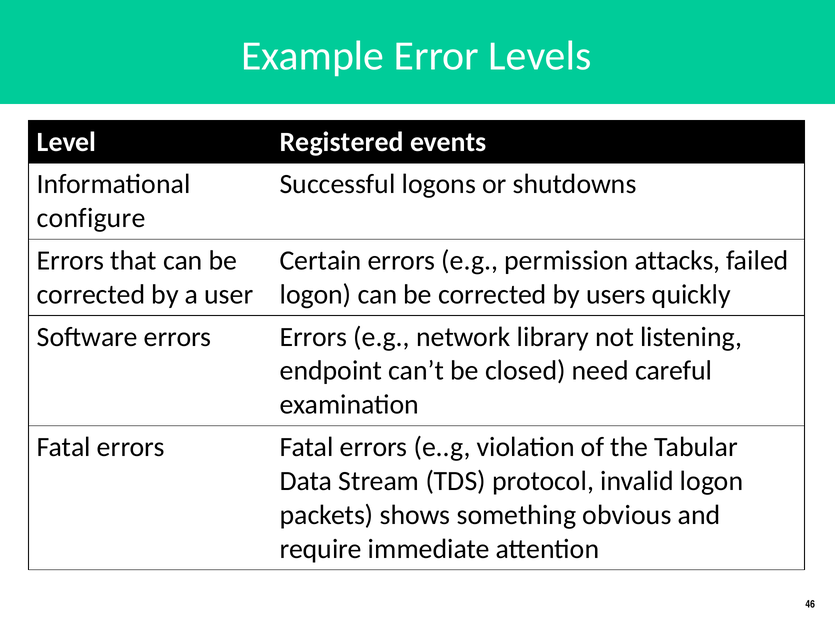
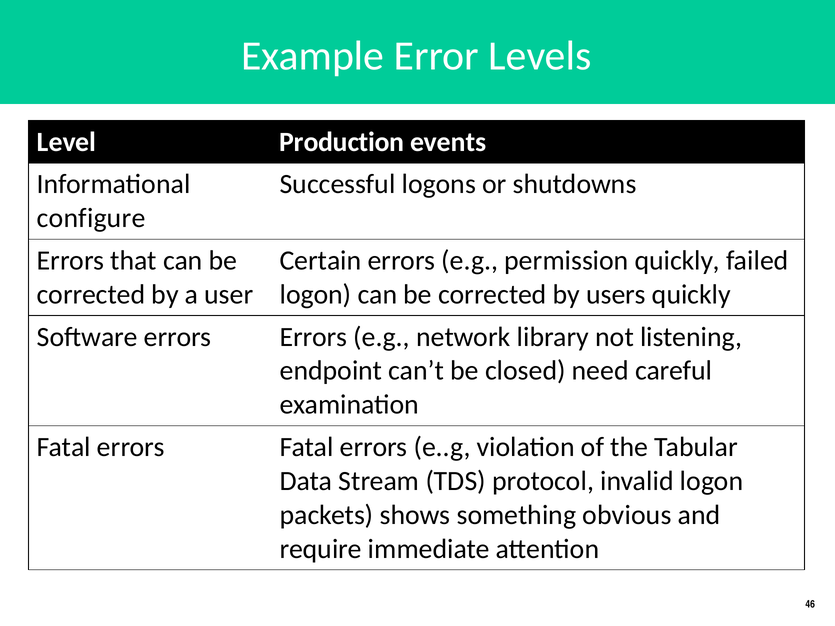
Registered: Registered -> Production (342, 142)
permission attacks: attacks -> quickly (677, 261)
